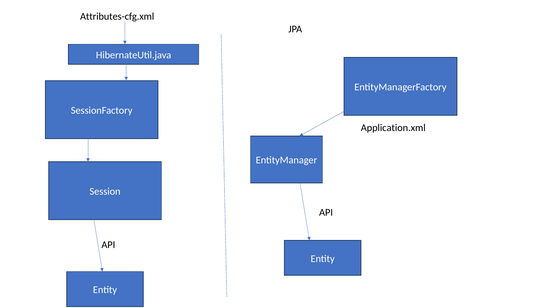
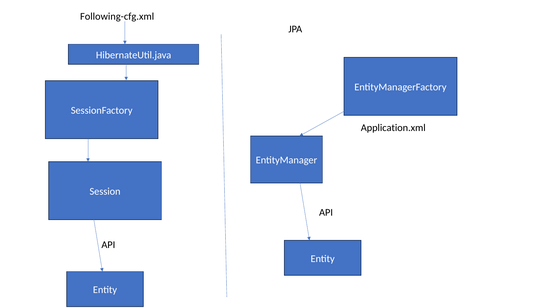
Attributes-cfg.xml: Attributes-cfg.xml -> Following-cfg.xml (117, 16)
